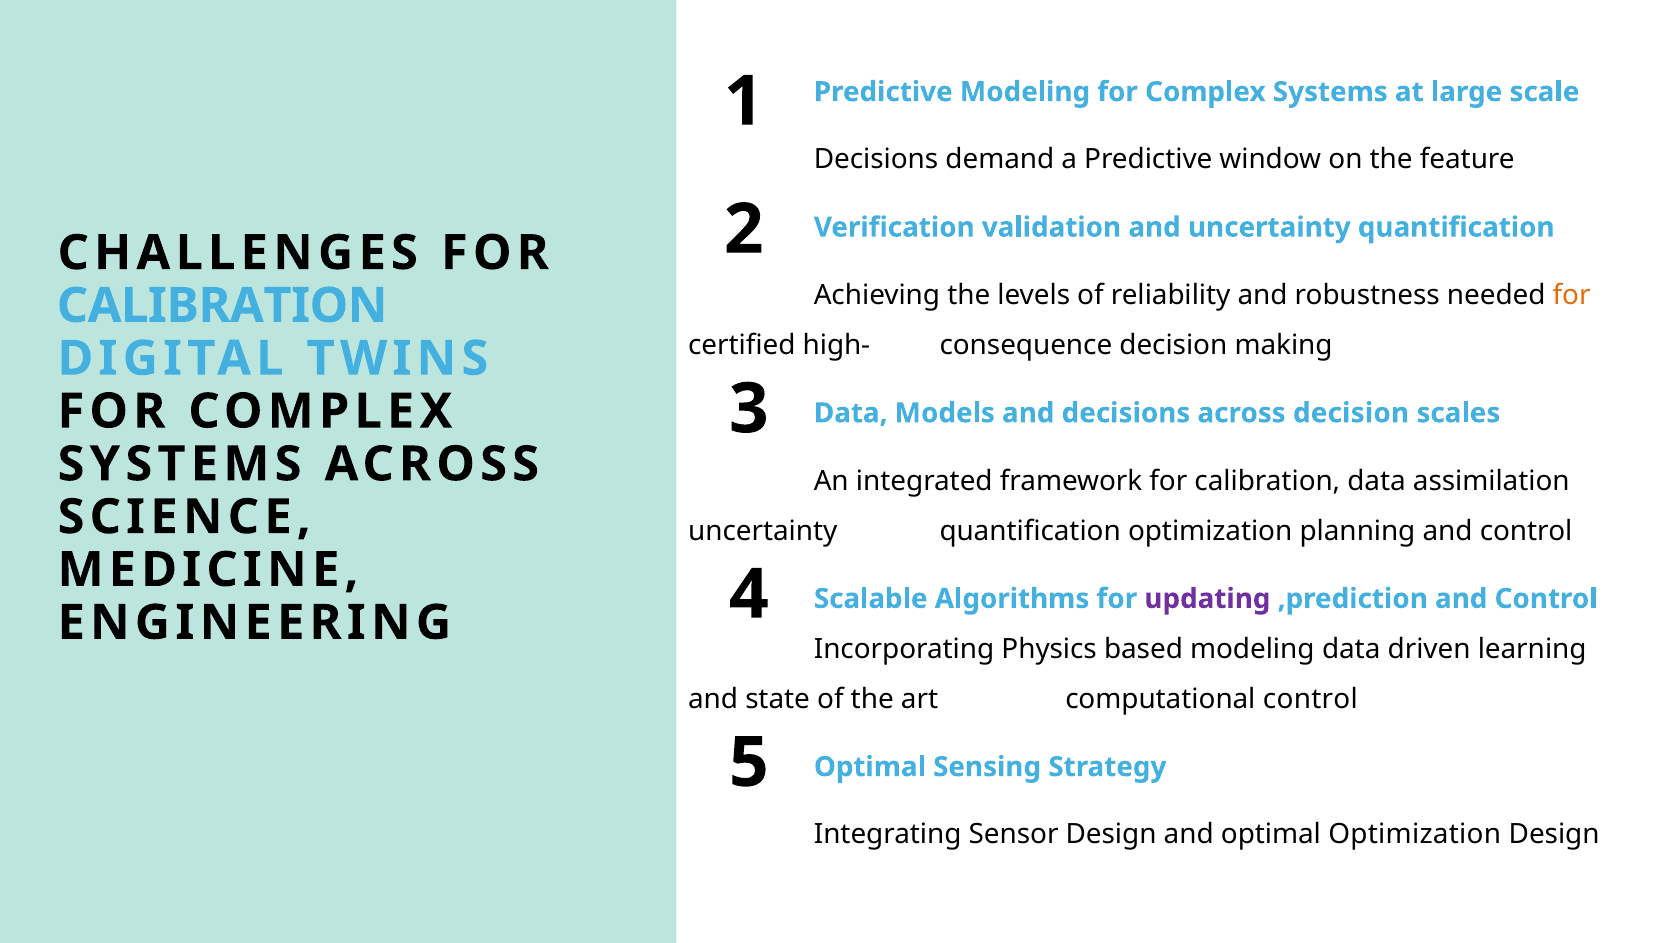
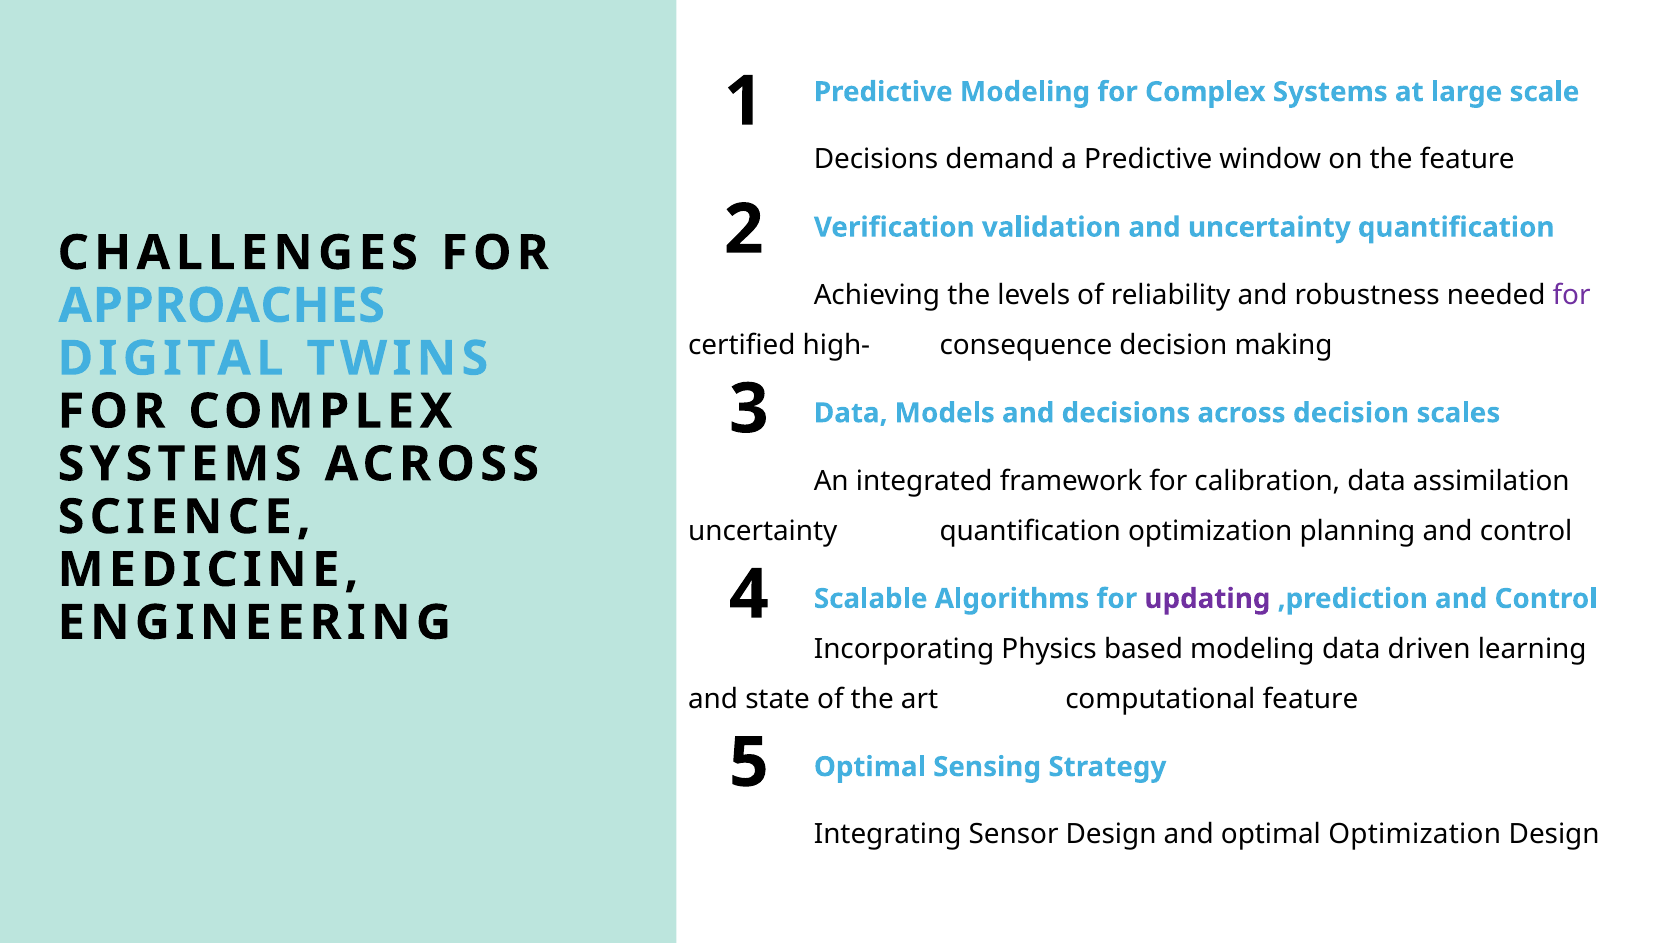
for colour: orange -> purple (1572, 295)
CALIBRATION: CALIBRATION -> APPROACHES (222, 306)
computational control: control -> feature (1311, 699)
